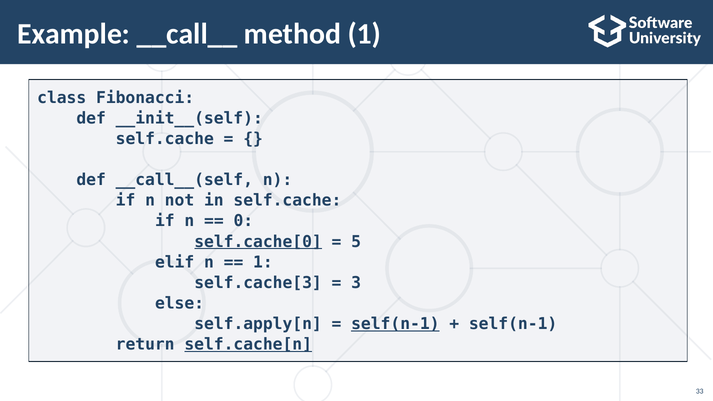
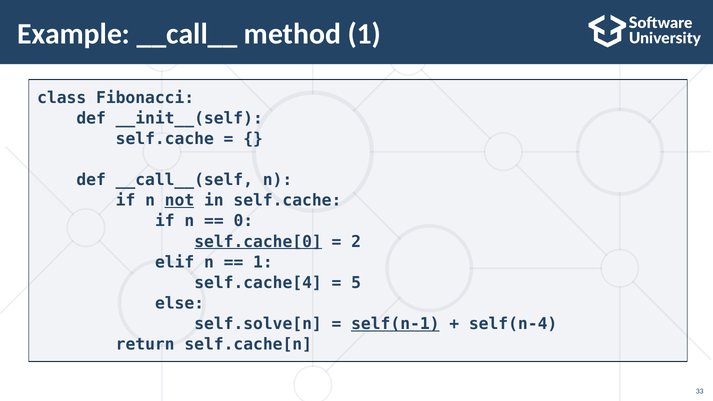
not underline: none -> present (179, 201)
5: 5 -> 2 (356, 242)
self.cache[3: self.cache[3 -> self.cache[4 (258, 283)
3: 3 -> 5 (356, 283)
self.apply[n: self.apply[n -> self.solve[n (258, 324)
self(n-1: self(n-1 -> self(n-4 (513, 324)
self.cache[n underline: present -> none (248, 345)
